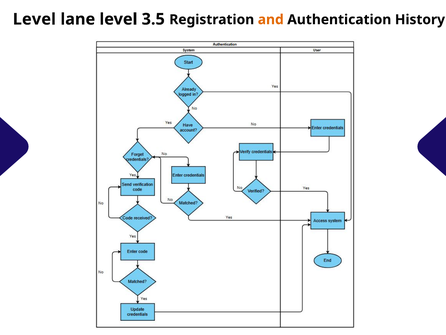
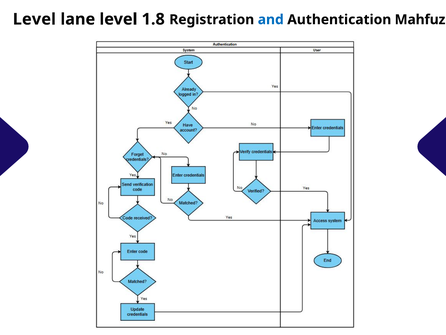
3.5: 3.5 -> 1.8 (153, 19)
and colour: orange -> blue (271, 20)
History: History -> Mahfuz (420, 20)
